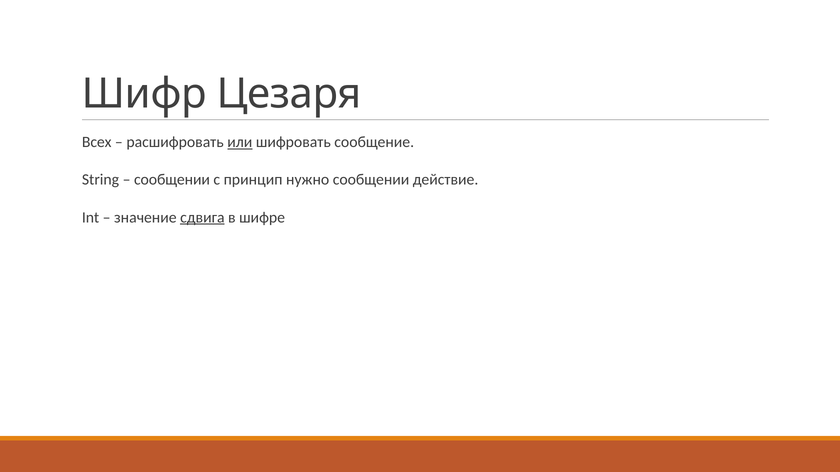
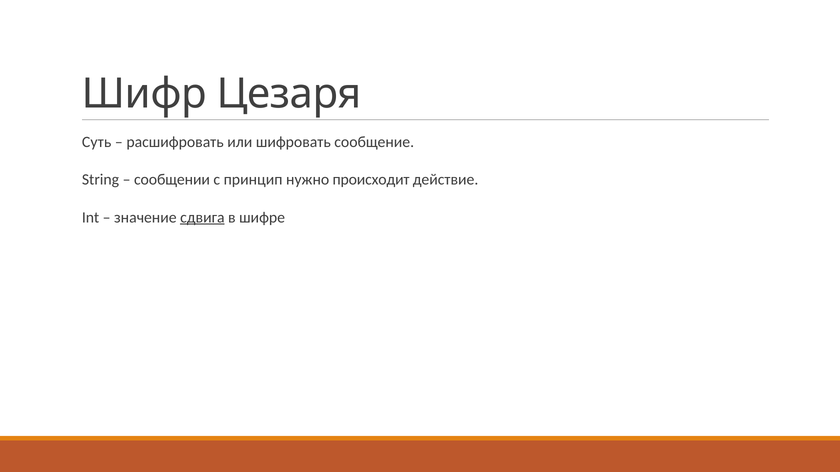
Всех: Всех -> Суть (97, 142)
или underline: present -> none (240, 142)
нужно сообщении: сообщении -> происходит (371, 180)
